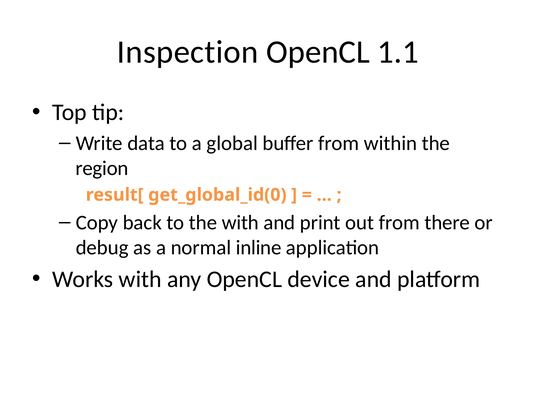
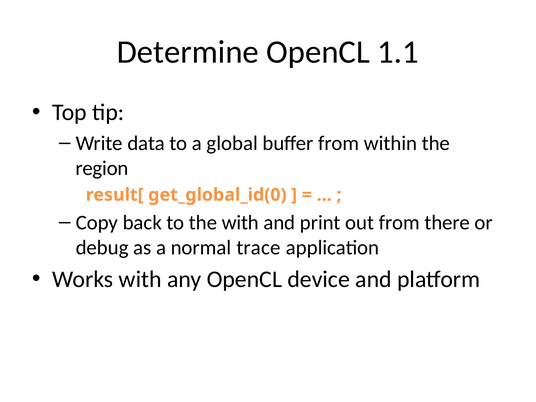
Inspection: Inspection -> Determine (188, 52)
inline: inline -> trace (258, 247)
